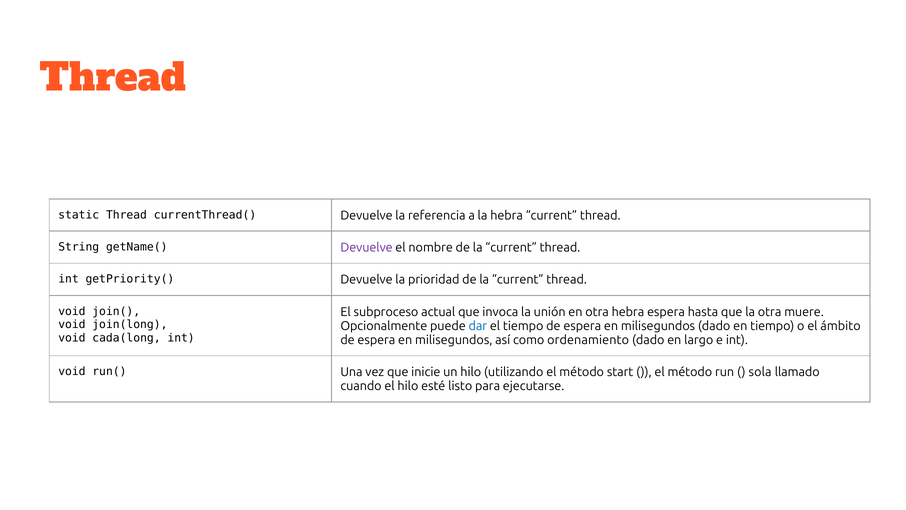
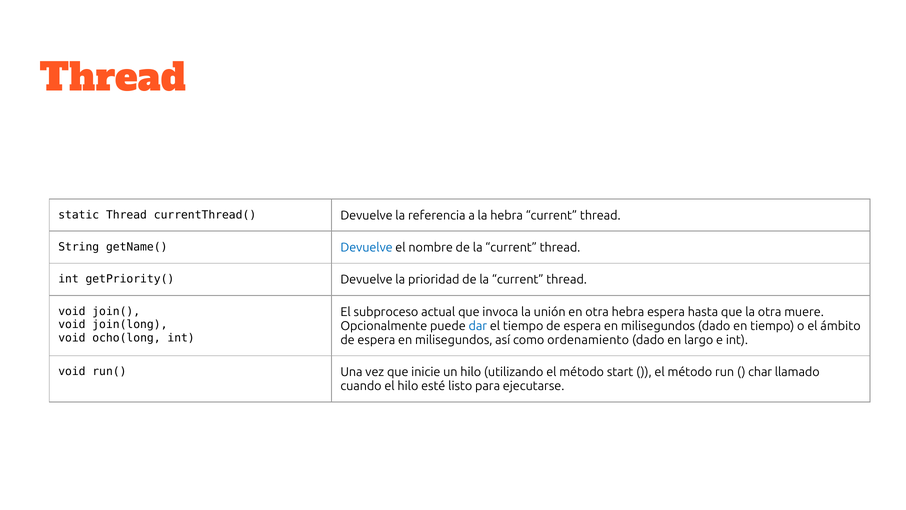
Devuelve colour: purple -> blue (367, 247)
cada(long: cada(long -> ocho(long (126, 338)
sola: sola -> char (760, 372)
